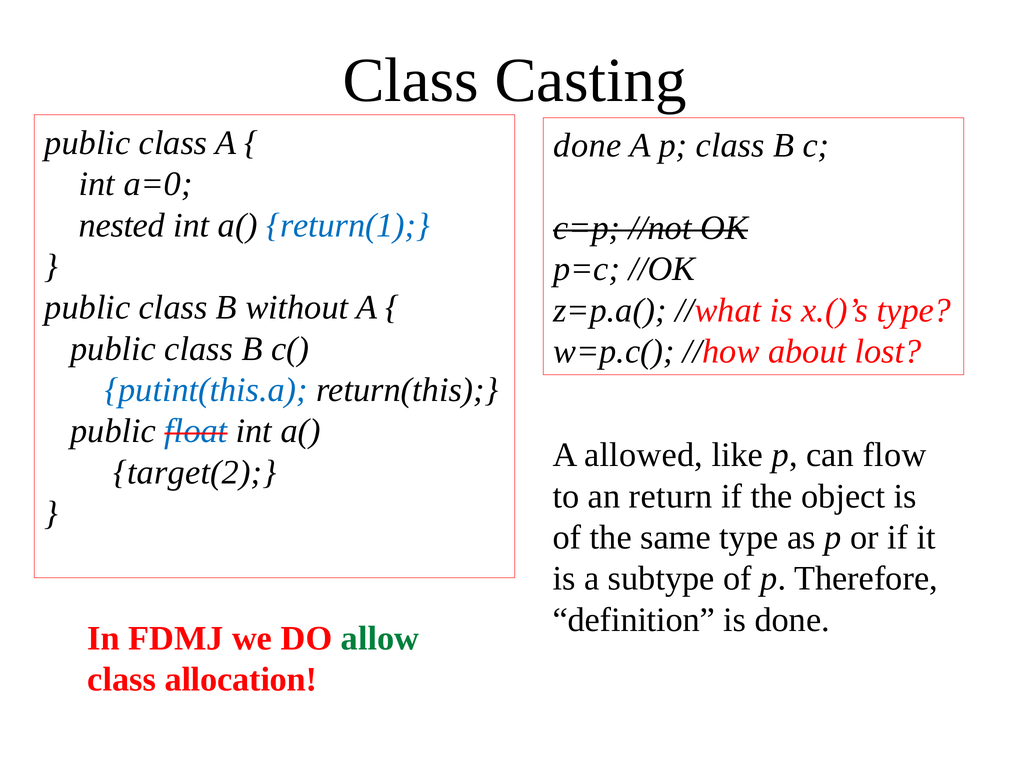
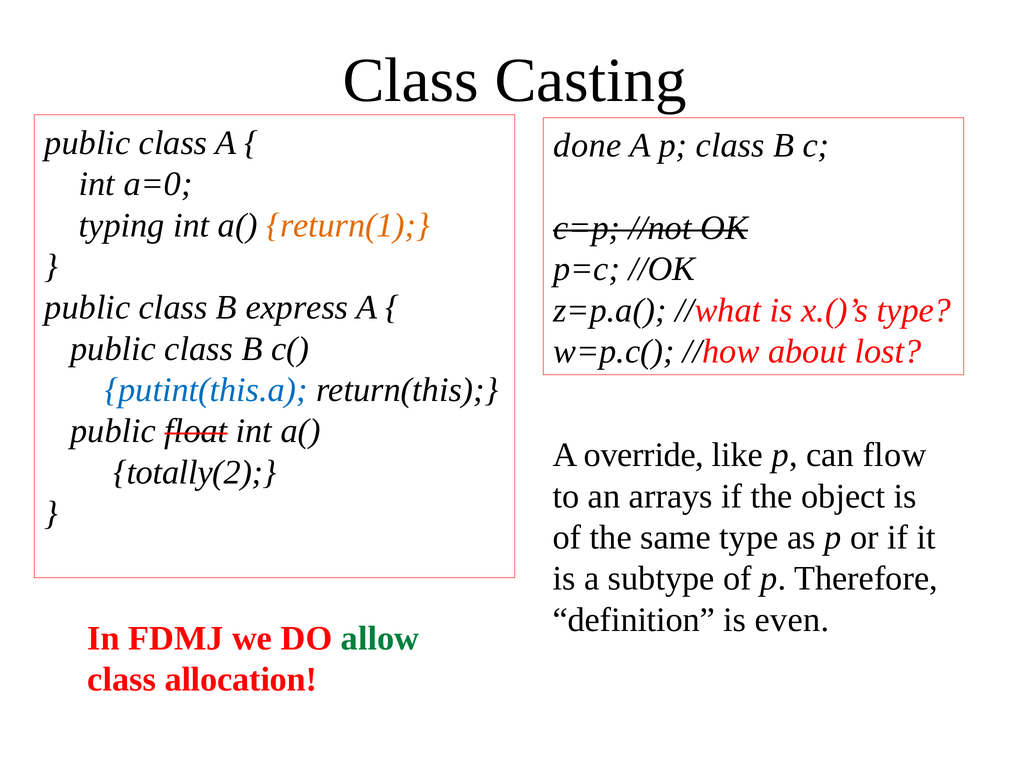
nested: nested -> typing (122, 225)
return(1 colour: blue -> orange (348, 225)
without: without -> express (297, 308)
float colour: blue -> black (196, 431)
allowed: allowed -> override (644, 455)
target(2: target(2 -> totally(2 (195, 473)
return: return -> arrays (671, 497)
is done: done -> even (792, 620)
